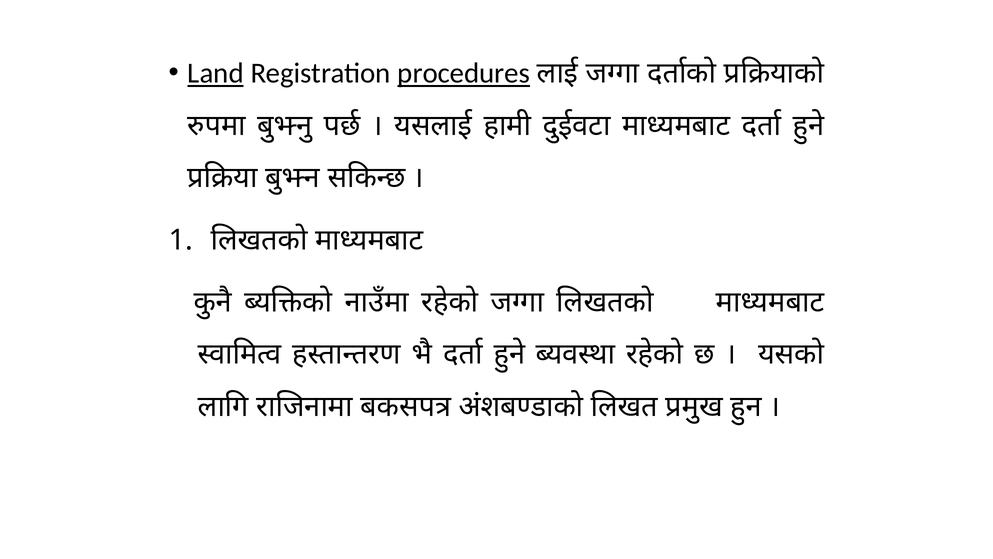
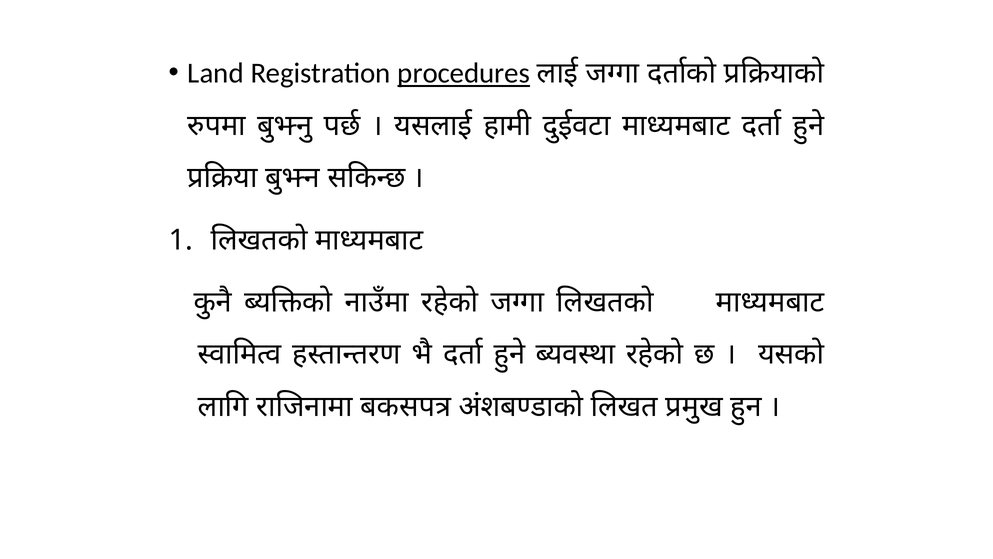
Land underline: present -> none (216, 73)
